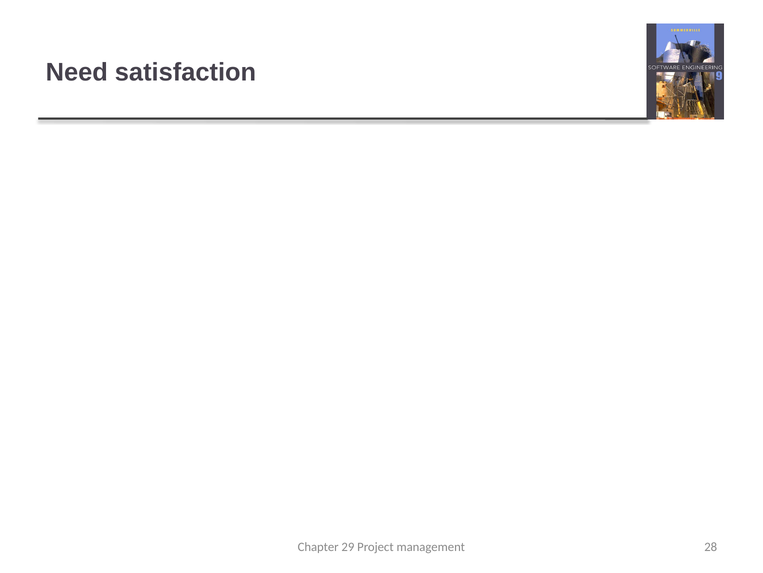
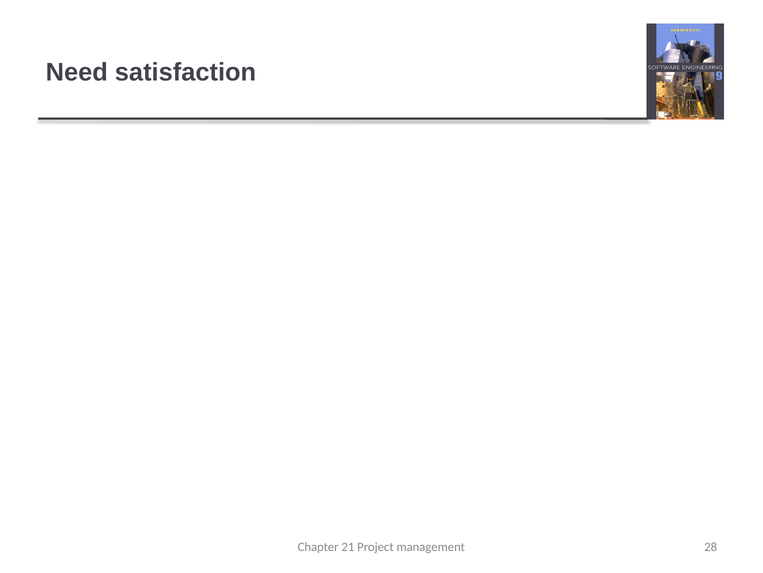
29: 29 -> 21 (348, 546)
